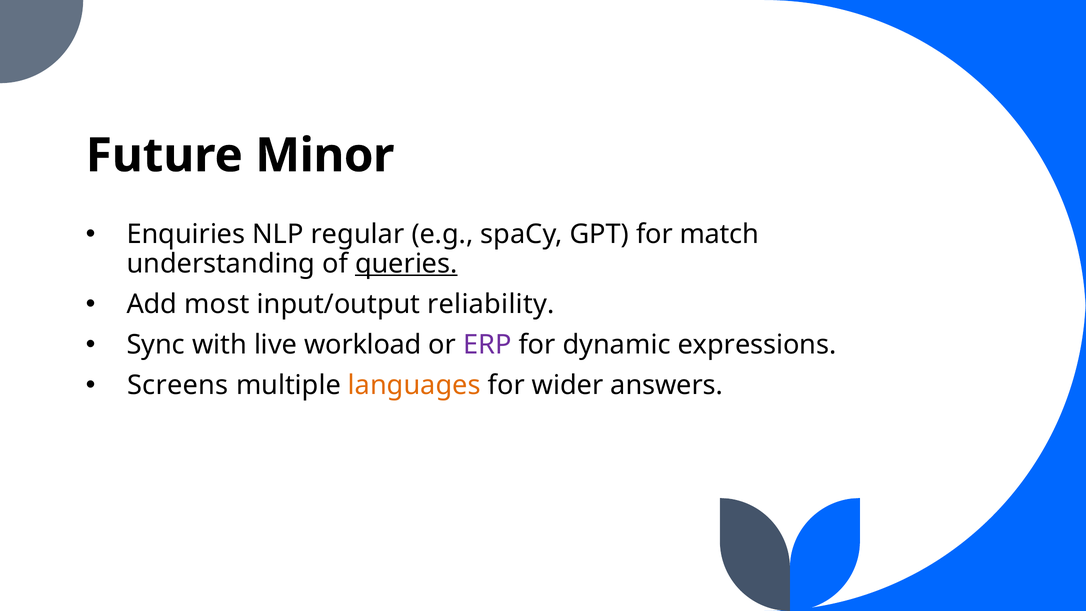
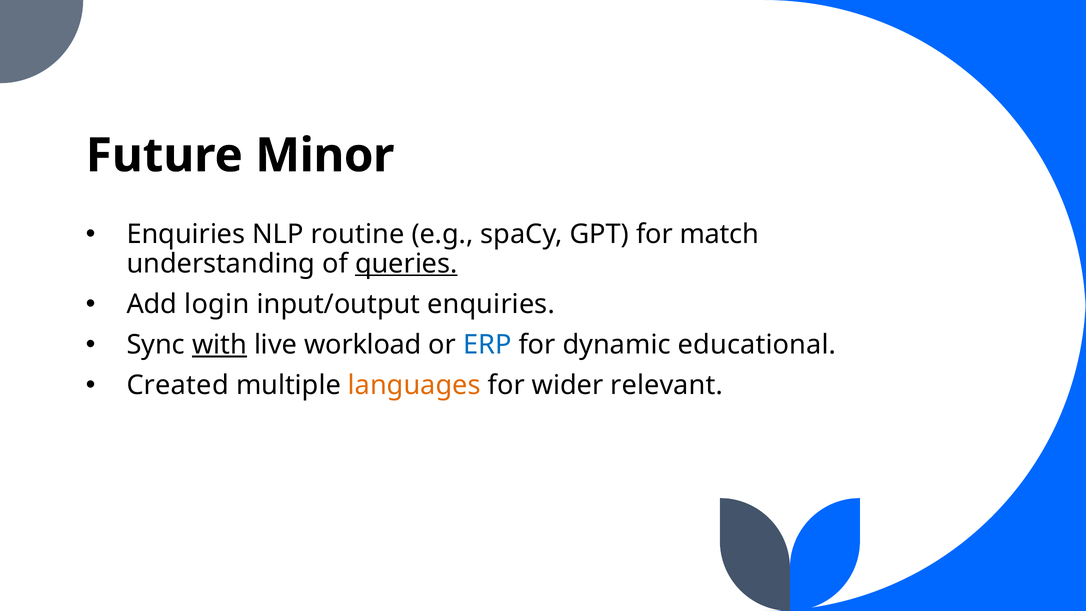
regular: regular -> routine (358, 234)
most: most -> login (217, 304)
input/output reliability: reliability -> enquiries (491, 304)
with underline: none -> present (220, 345)
ERP colour: purple -> blue (487, 345)
expressions: expressions -> educational (757, 345)
Screens: Screens -> Created (178, 385)
answers: answers -> relevant (667, 385)
